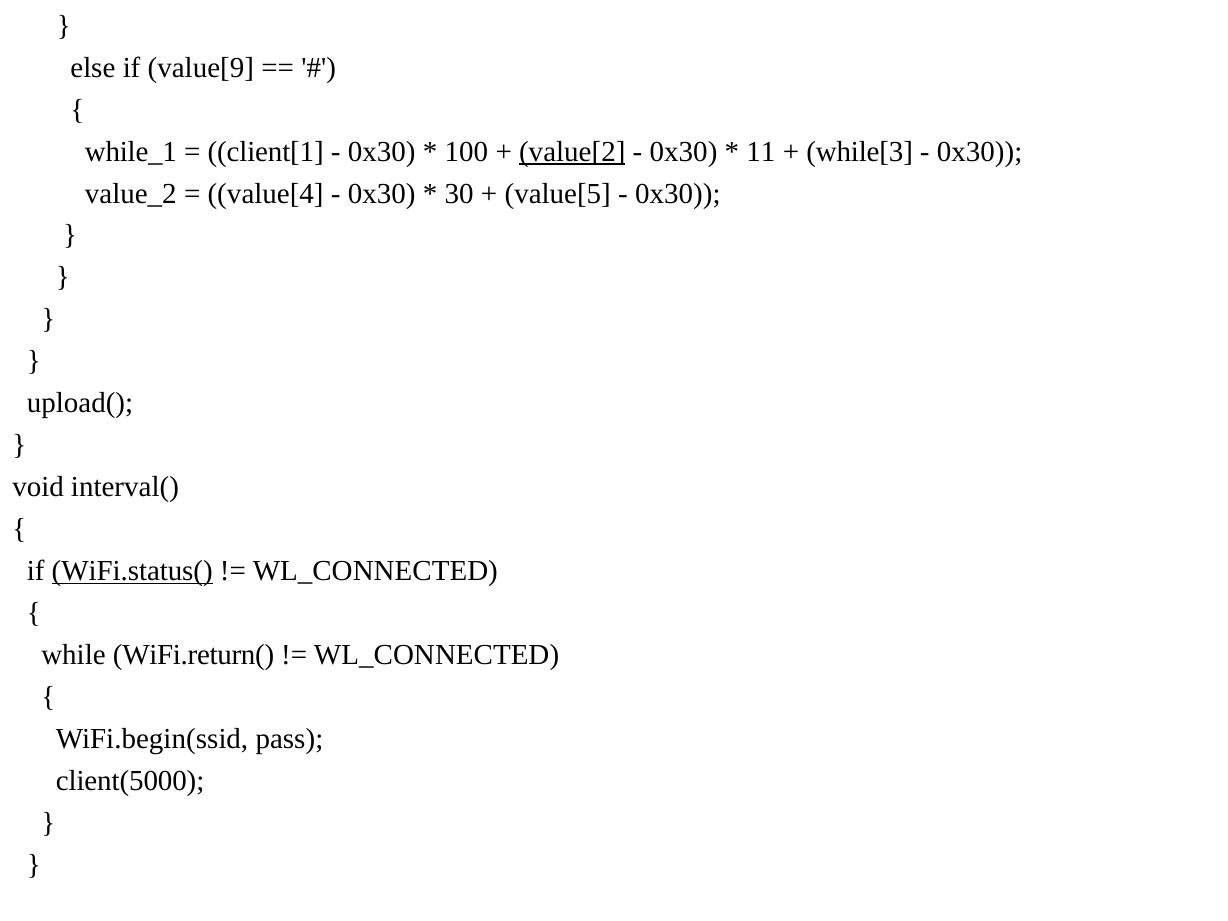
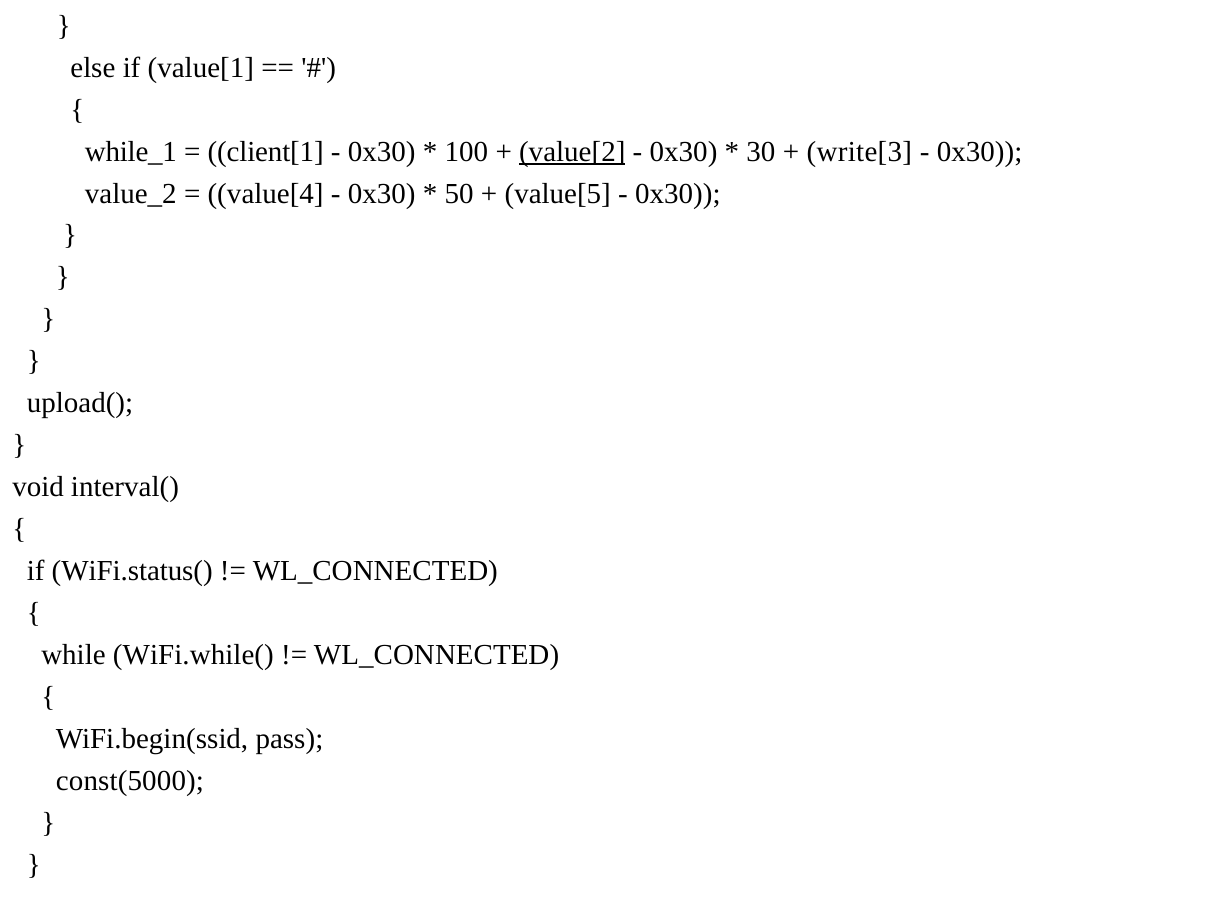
value[9: value[9 -> value[1 (201, 68)
11: 11 -> 30 (761, 151)
while[3: while[3 -> write[3 (859, 151)
30: 30 -> 50 (459, 193)
WiFi.status( underline: present -> none (132, 571)
WiFi.return(: WiFi.return( -> WiFi.while( (193, 655)
client(5000: client(5000 -> const(5000 (130, 781)
